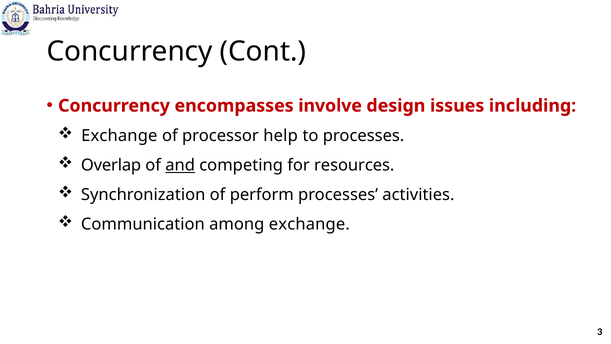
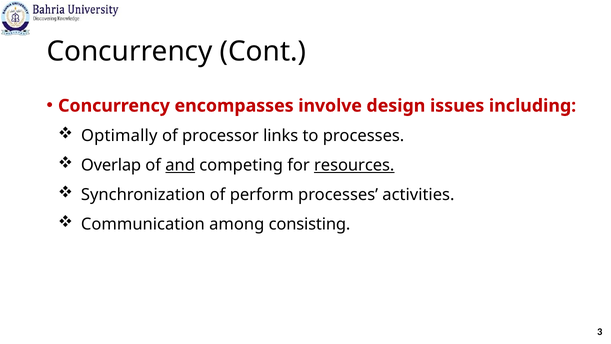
Exchange: Exchange -> Optimally (119, 136)
help: help -> links (281, 136)
resources underline: none -> present (354, 165)
among exchange: exchange -> consisting (310, 224)
